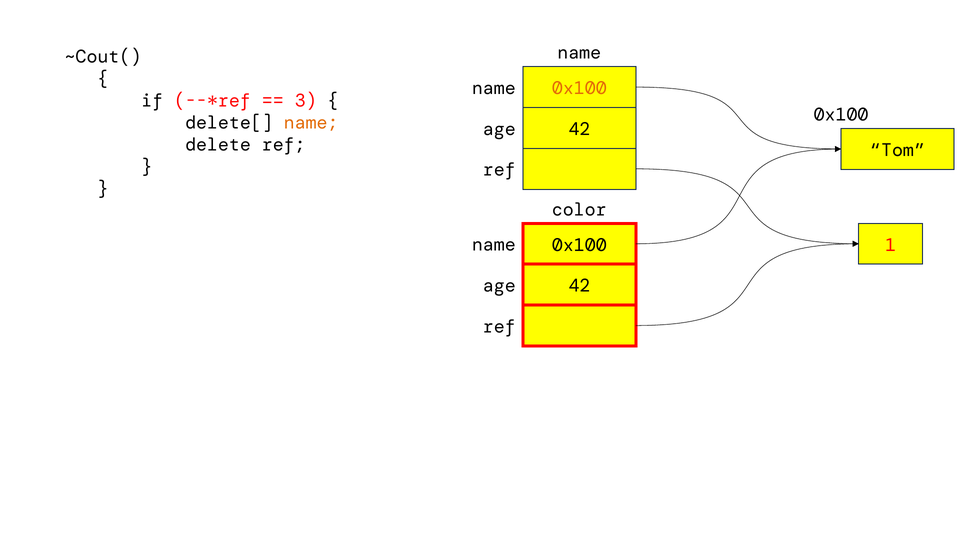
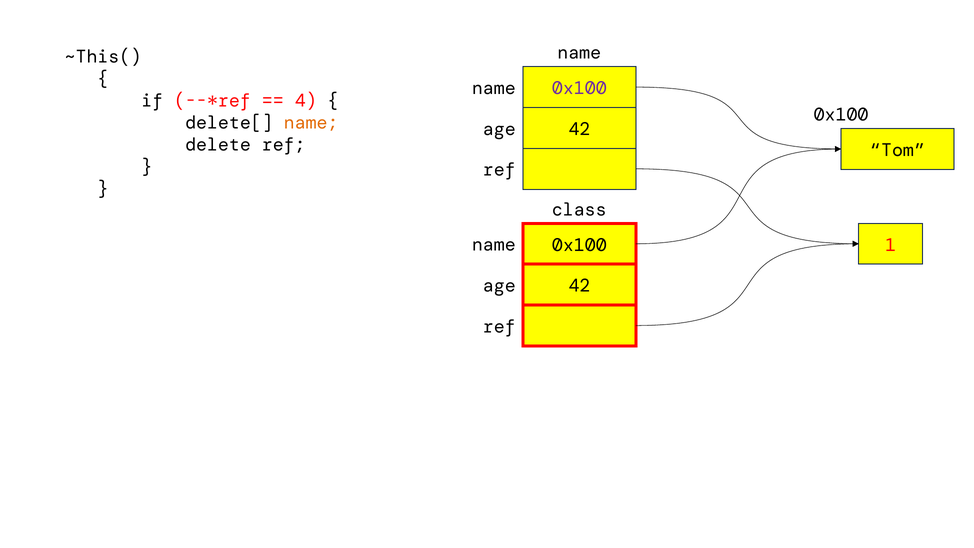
~Cout(: ~Cout( -> ~This( (103, 57)
0x100 colour: orange -> purple (579, 88)
3: 3 -> 4 (306, 101)
color: color -> class (579, 210)
